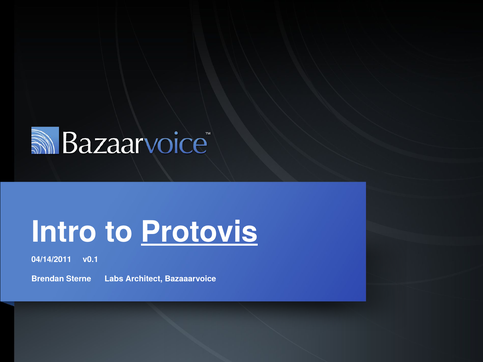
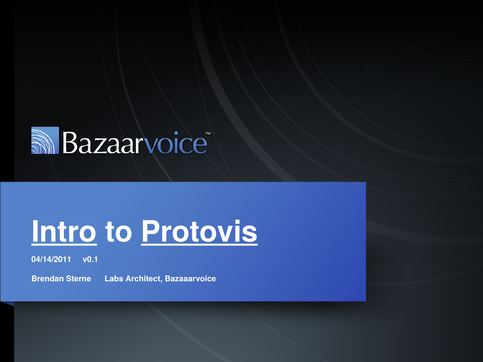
Intro underline: none -> present (64, 232)
